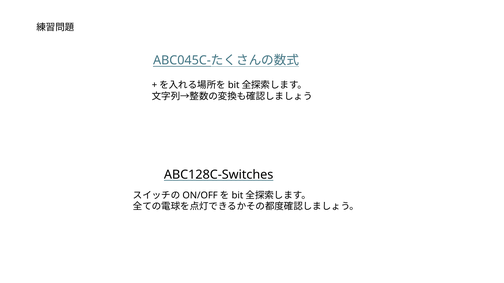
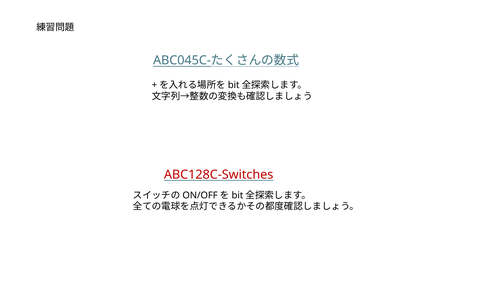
ABC128C-Switches colour: black -> red (219, 175)
